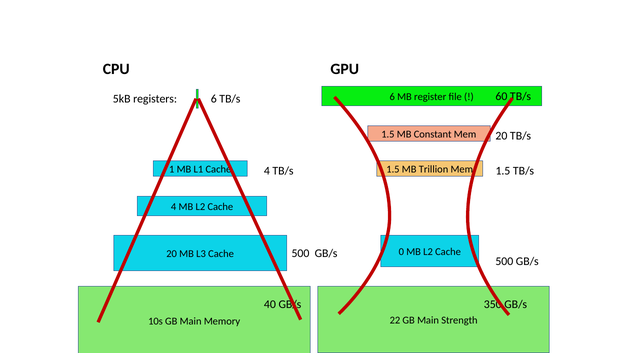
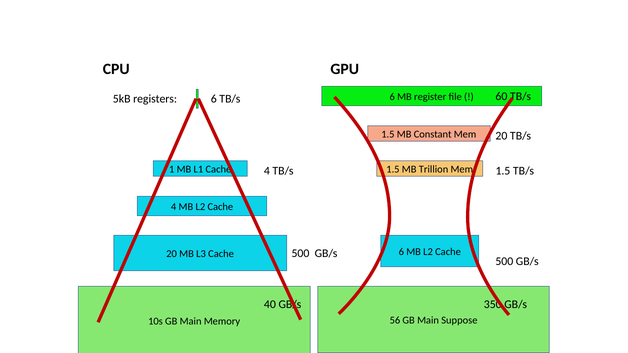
0: 0 -> 6 (401, 252)
22: 22 -> 56 (395, 321)
Strength: Strength -> Suppose (459, 321)
